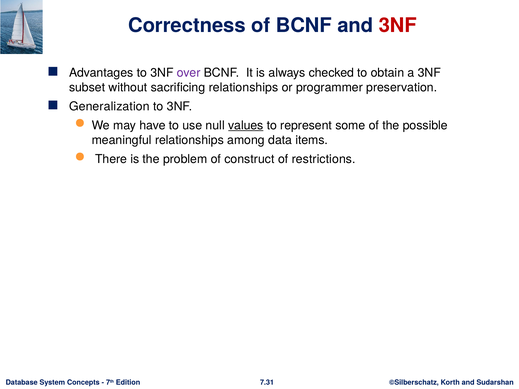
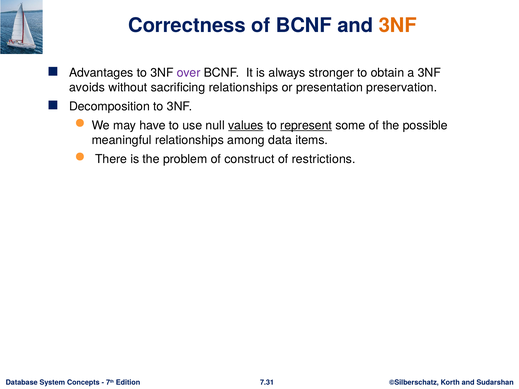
3NF colour: red -> orange (398, 26)
checked: checked -> stronger (331, 73)
subset: subset -> avoids (87, 88)
programmer: programmer -> presentation (329, 88)
Generalization: Generalization -> Decomposition (109, 107)
represent underline: none -> present (306, 126)
